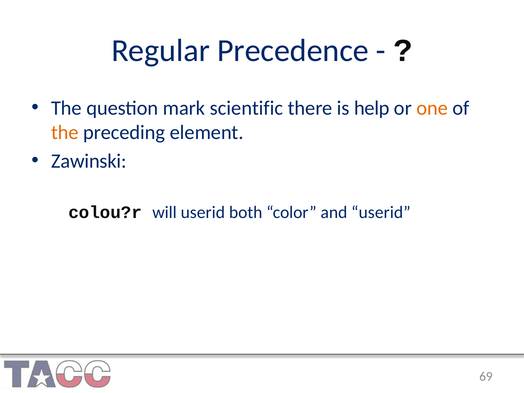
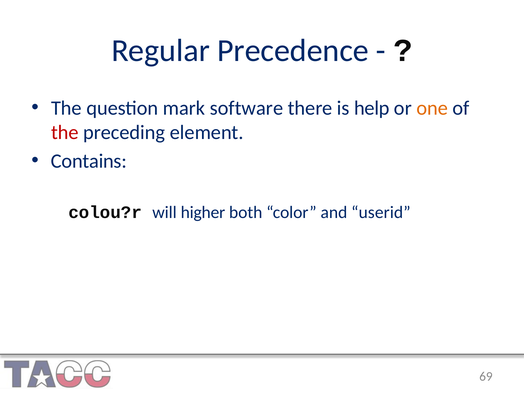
scientific: scientific -> software (247, 108)
the colour: orange -> red (65, 132)
Zawinski: Zawinski -> Contains (89, 161)
will userid: userid -> higher (203, 212)
